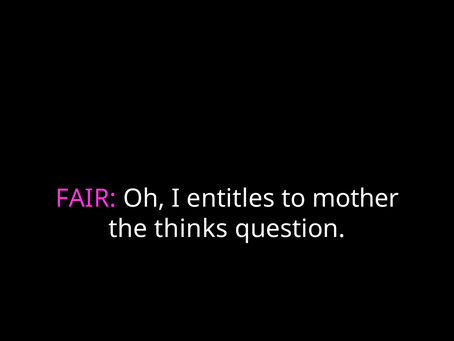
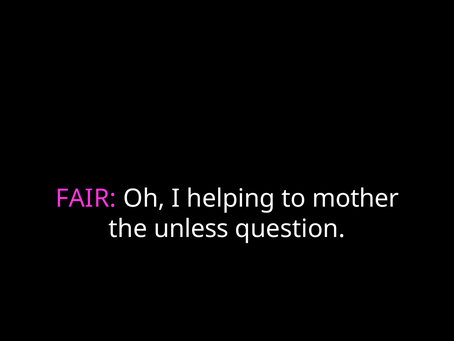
entitles: entitles -> helping (231, 198)
thinks: thinks -> unless (191, 228)
